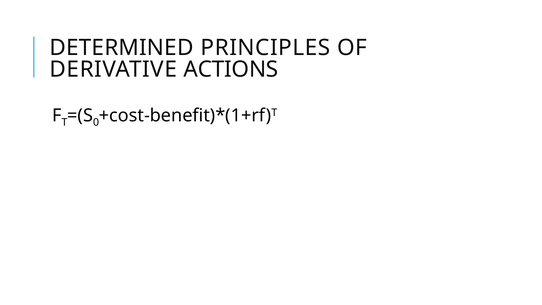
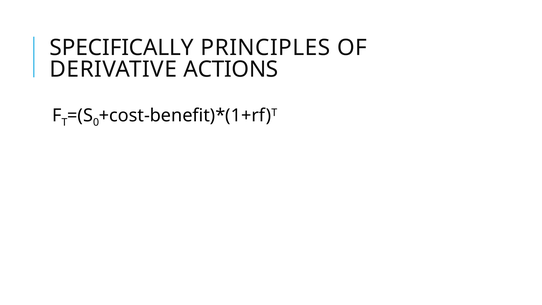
DETERMINED: DETERMINED -> SPECIFICALLY (122, 48)
